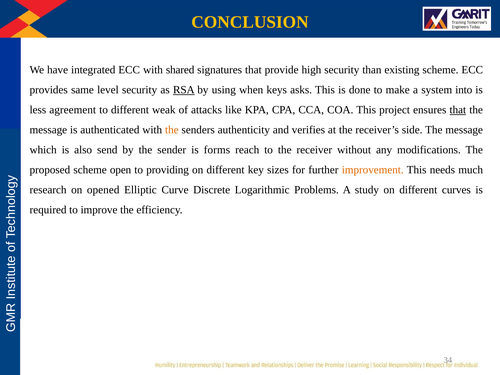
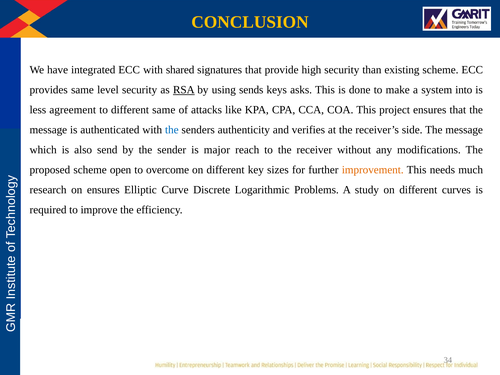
when: when -> sends (251, 90)
different weak: weak -> same (164, 110)
that underline: present -> none (458, 110)
the colour: orange -> blue (172, 130)
forms: forms -> major (217, 150)
providing: providing -> overcome (168, 170)
on opened: opened -> ensures (103, 190)
